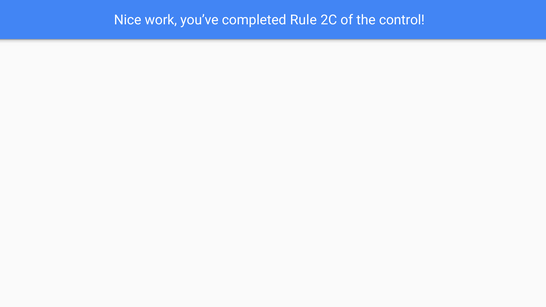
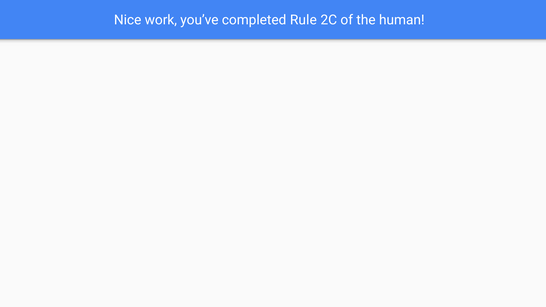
control: control -> human (402, 20)
